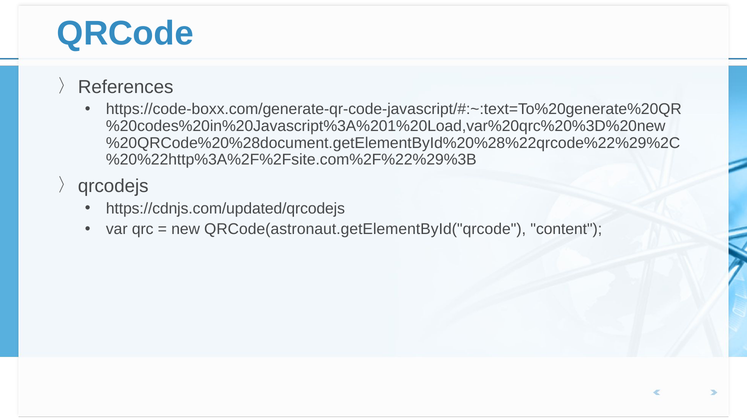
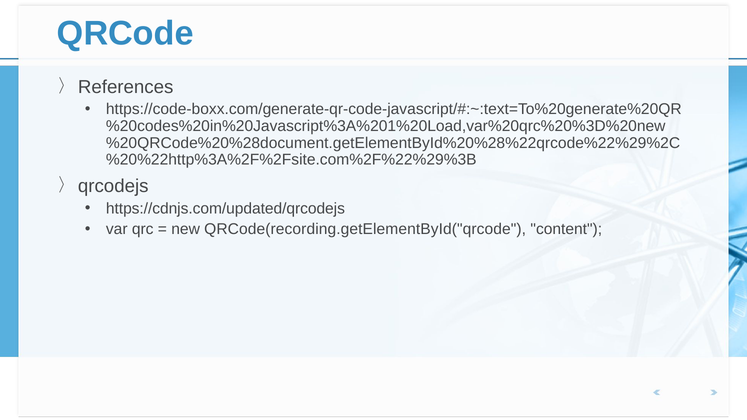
QRCode(astronaut.getElementById("qrcode: QRCode(astronaut.getElementById("qrcode -> QRCode(recording.getElementById("qrcode (365, 229)
